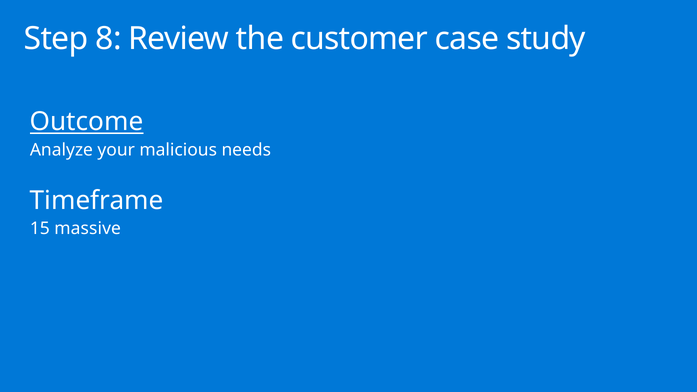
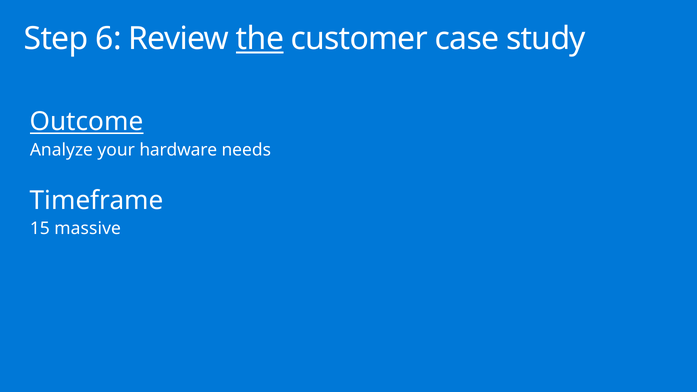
8: 8 -> 6 (108, 39)
the underline: none -> present (260, 39)
malicious: malicious -> hardware (178, 150)
